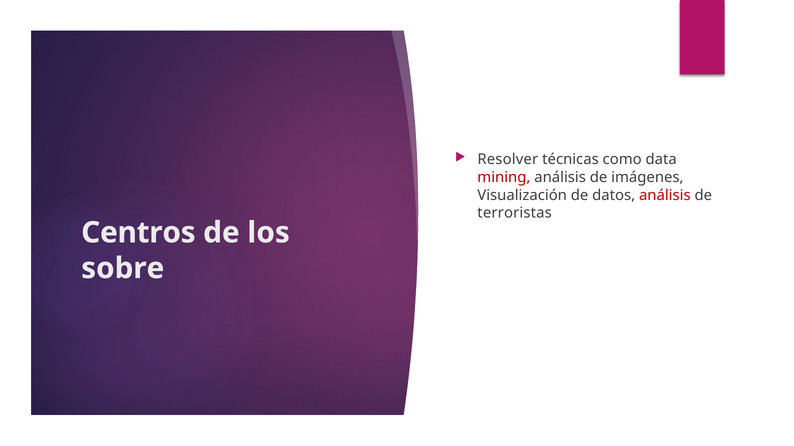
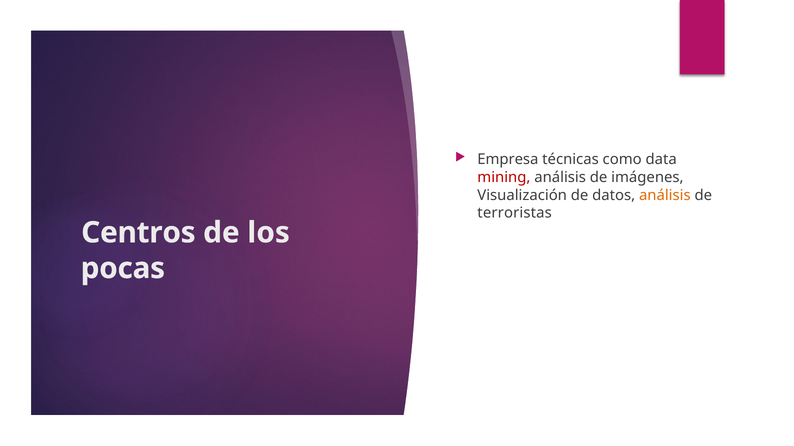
Resolver: Resolver -> Empresa (508, 160)
análisis colour: red -> orange (665, 195)
sobre: sobre -> pocas (123, 269)
